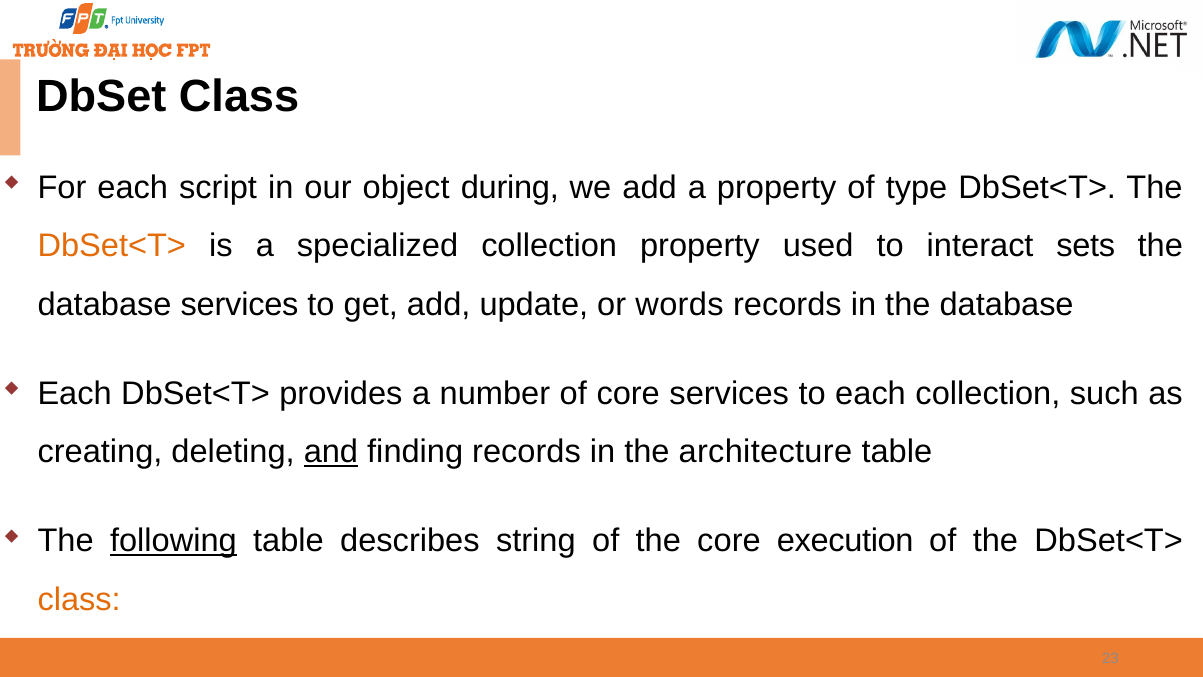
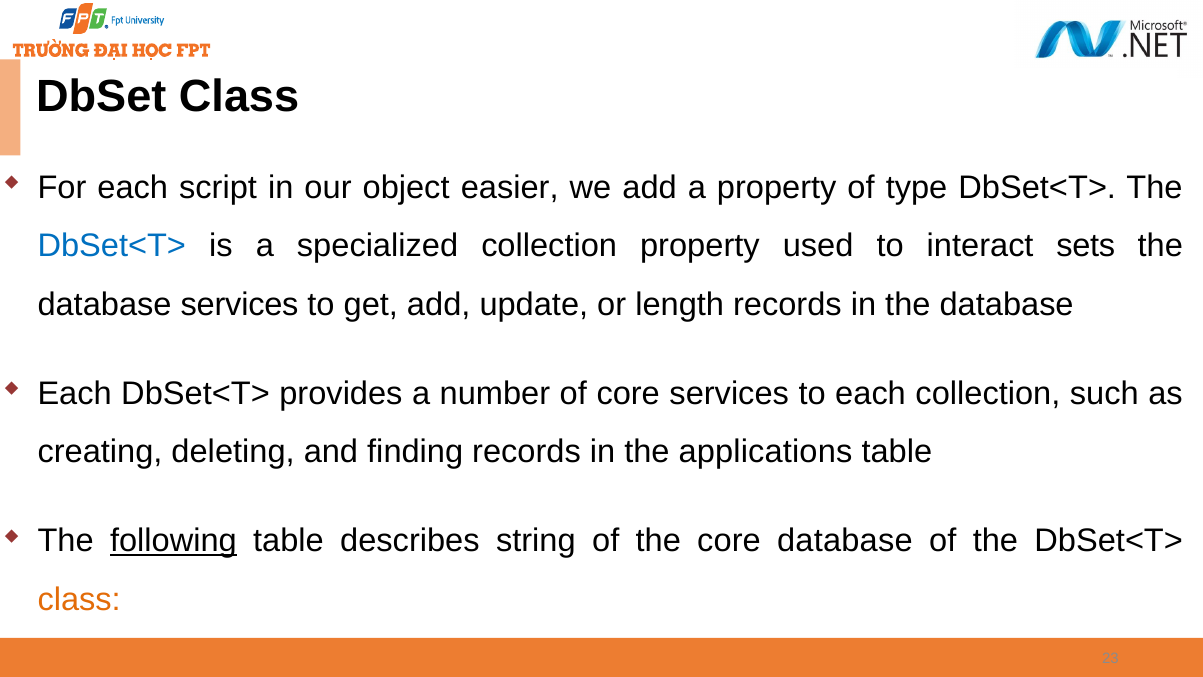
during: during -> easier (510, 187)
DbSet<T> colour: orange -> blue (112, 246)
words: words -> length (680, 304)
and underline: present -> none (331, 452)
architecture: architecture -> applications (765, 452)
core execution: execution -> database (845, 540)
